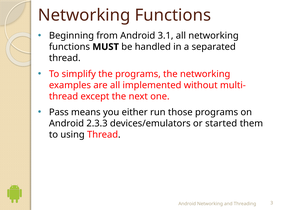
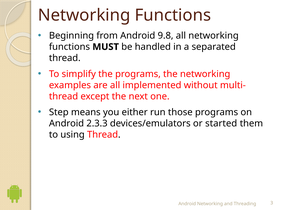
3.1: 3.1 -> 9.8 (166, 36)
Pass: Pass -> Step (59, 113)
